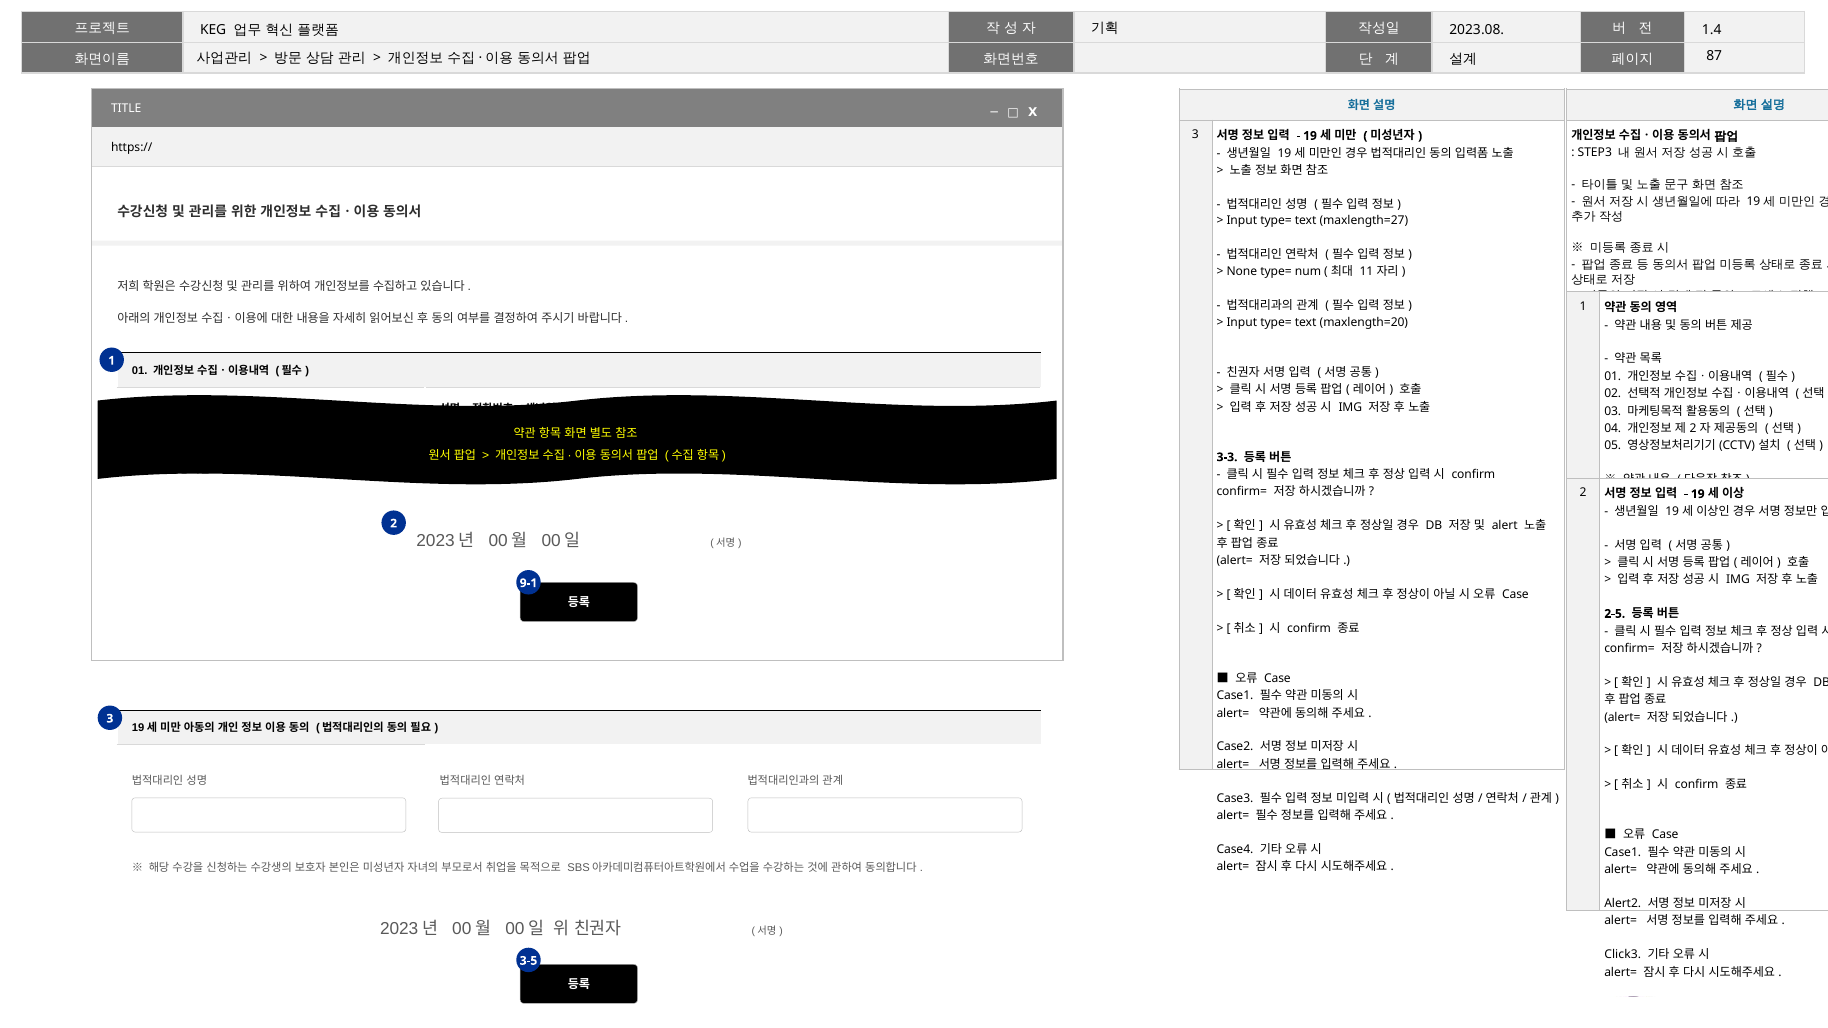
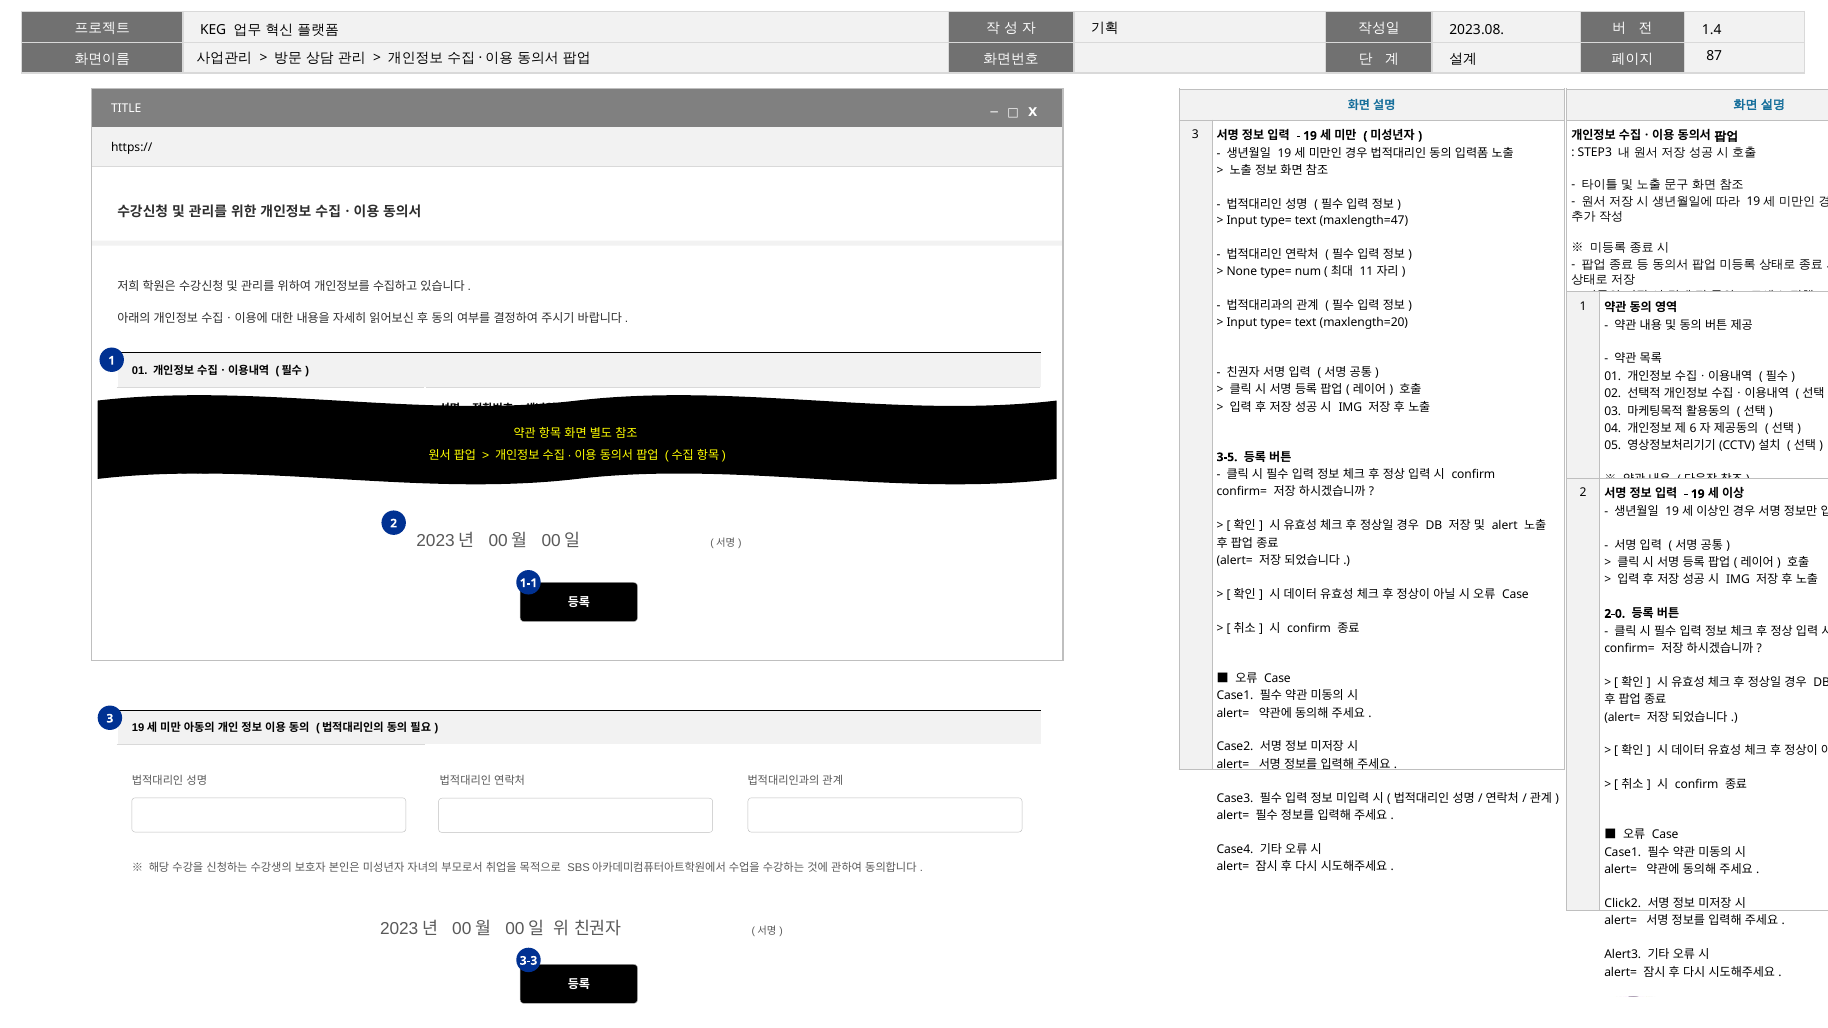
maxlength=27: maxlength=27 -> maxlength=47 (1364, 221)
2: 2 -> 6 (1693, 429)
3-3: 3-3 -> 3-5 (1227, 457)
9-1: 9-1 -> 1-1 (529, 583)
2-5: 2-5 -> 2-0 (1615, 614)
Alert2: Alert2 -> Click2 (1623, 904)
Click3: Click3 -> Alert3 (1623, 955)
3-5: 3-5 -> 3-3 (529, 961)
